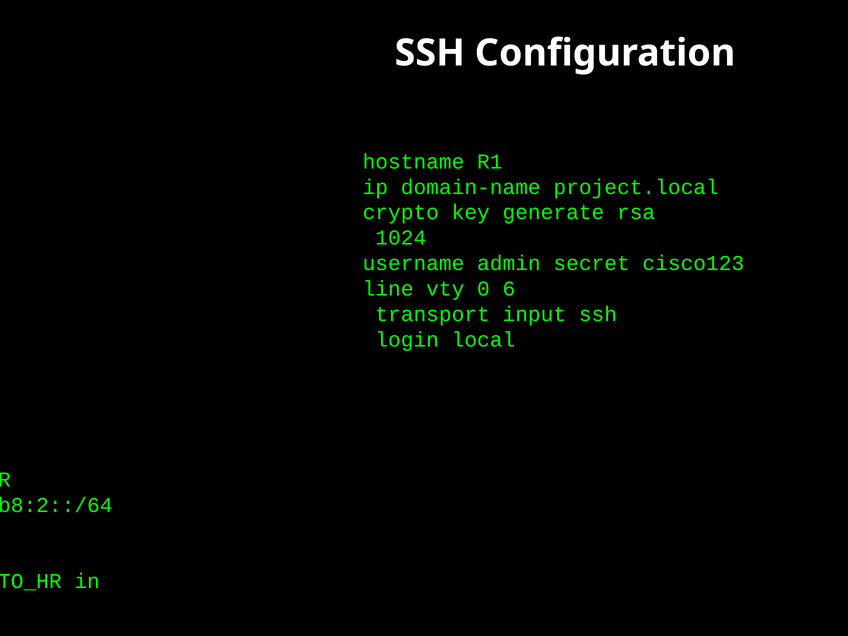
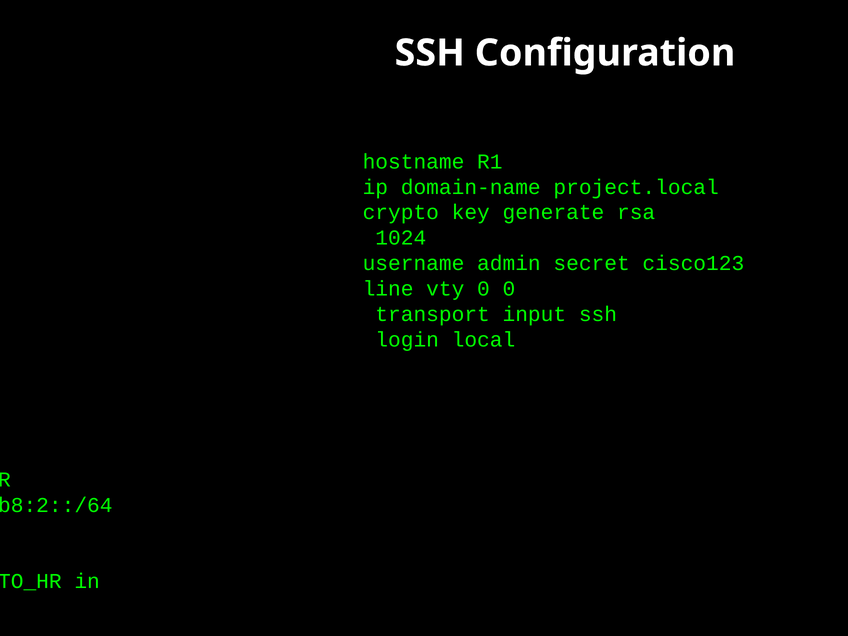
0 6: 6 -> 0 (509, 289)
